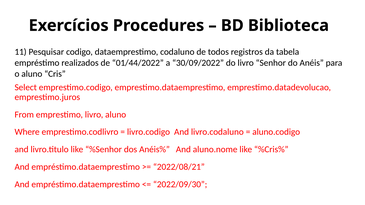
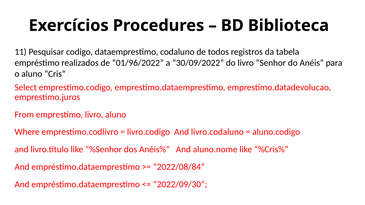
01/44/2022: 01/44/2022 -> 01/96/2022 (138, 63)
2022/08/21: 2022/08/21 -> 2022/08/84 (179, 167)
